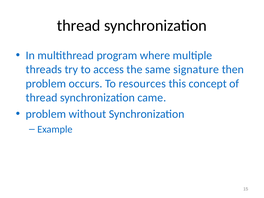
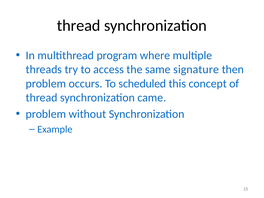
resources: resources -> scheduled (142, 84)
